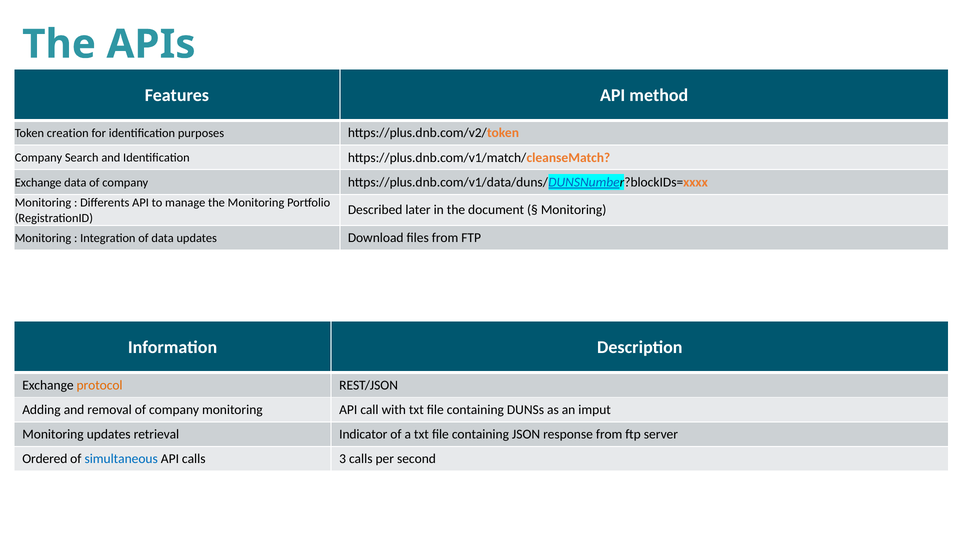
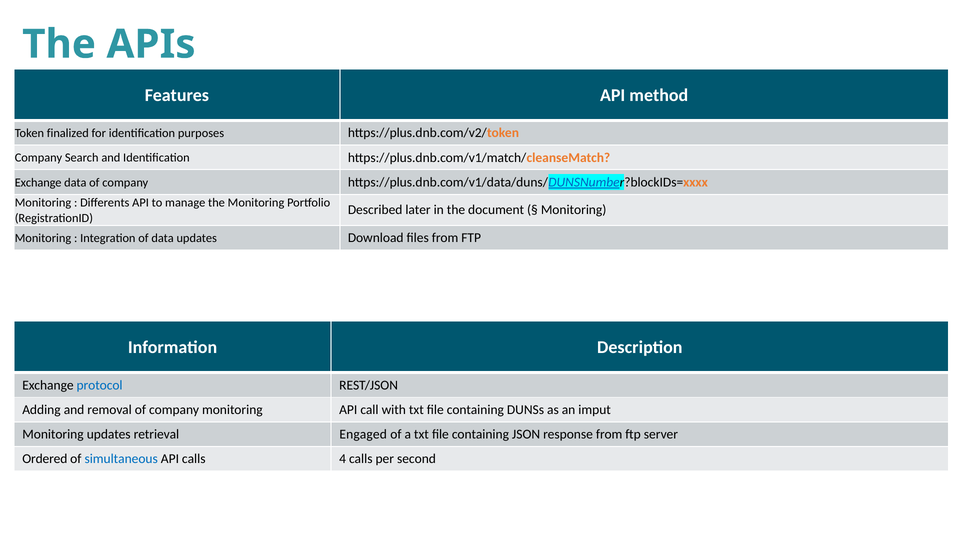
creation: creation -> finalized (68, 133)
protocol colour: orange -> blue (100, 385)
Indicator: Indicator -> Engaged (363, 434)
3: 3 -> 4 (343, 459)
